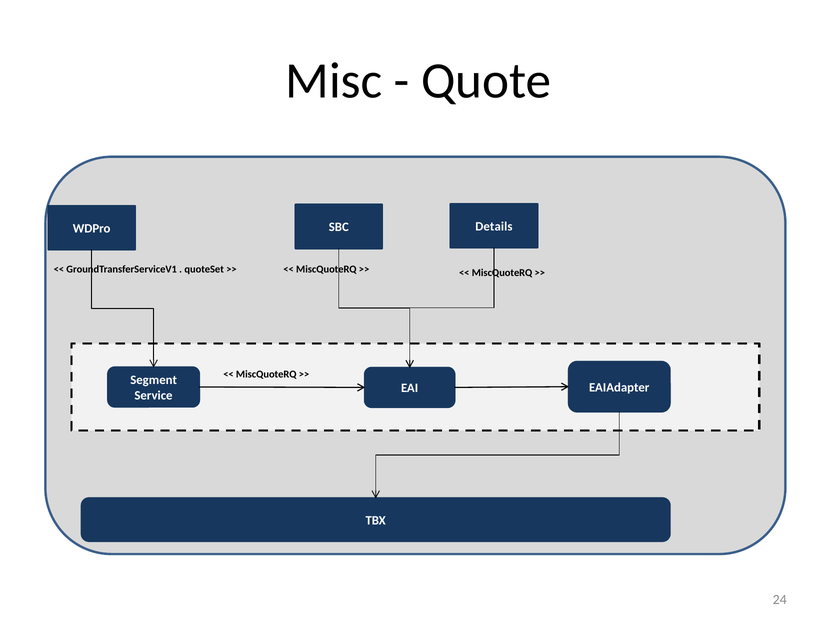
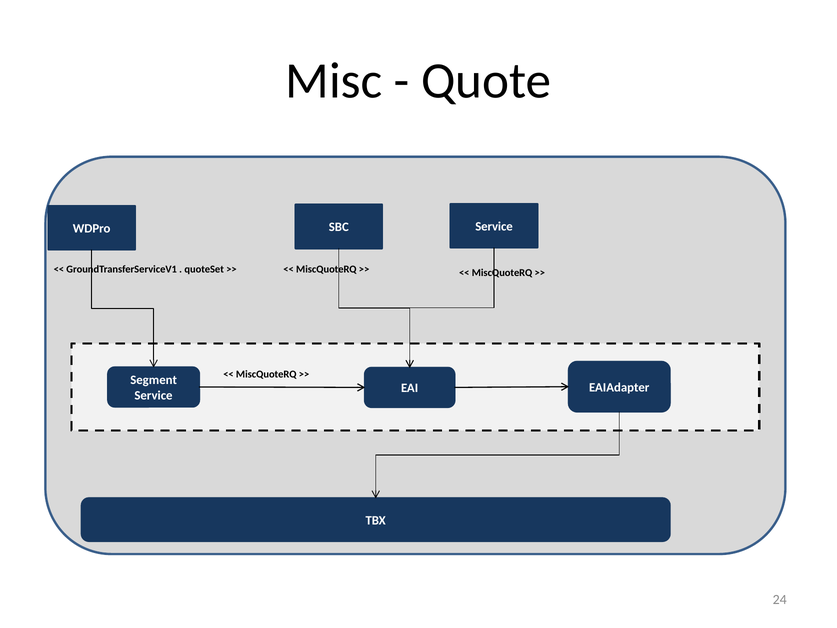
Details: Details -> Service (494, 227)
